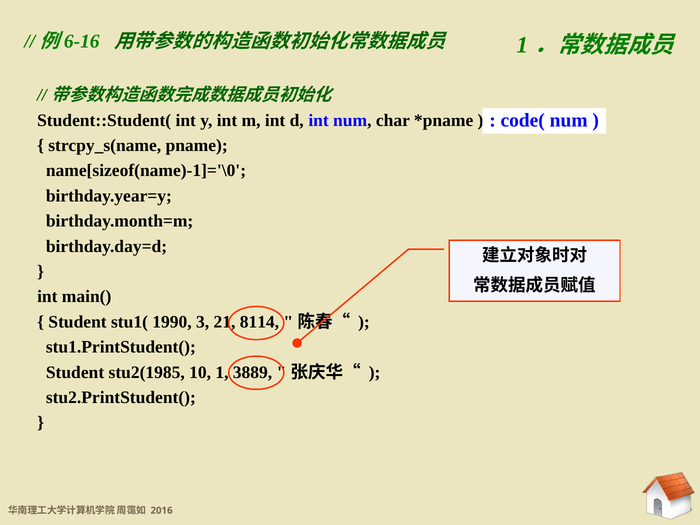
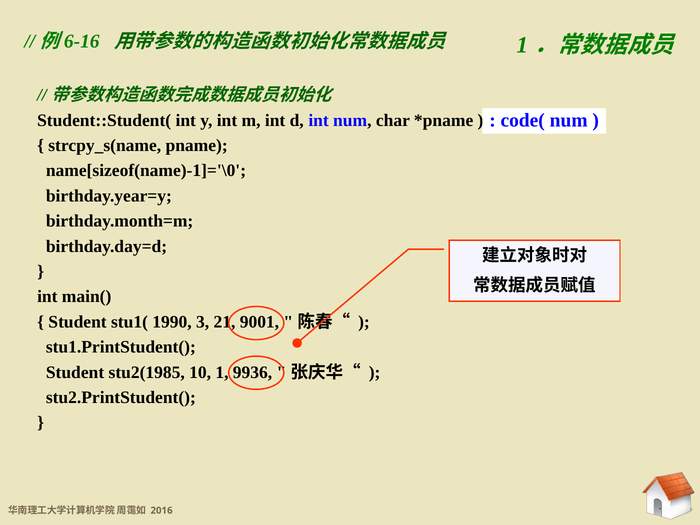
8114: 8114 -> 9001 (259, 322)
3889: 3889 -> 9936 (253, 372)
